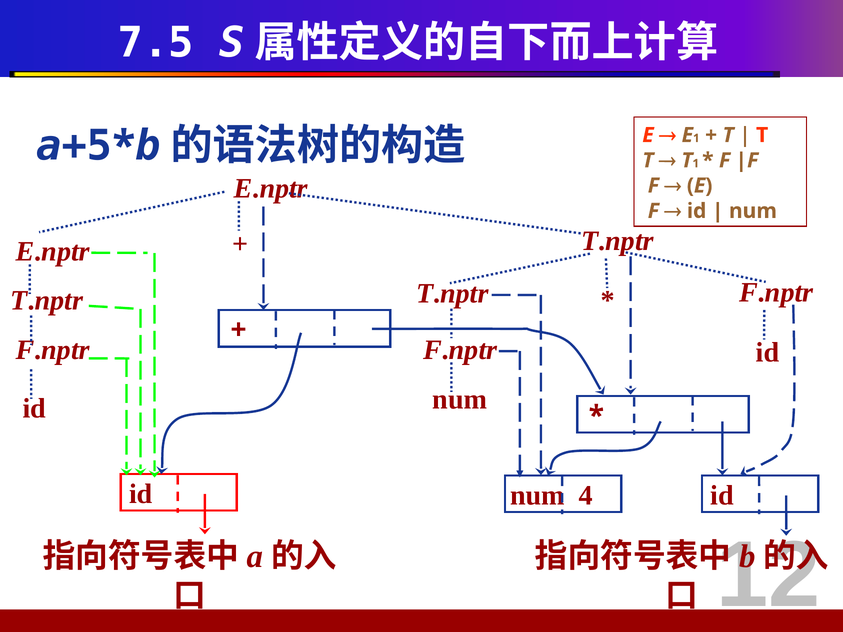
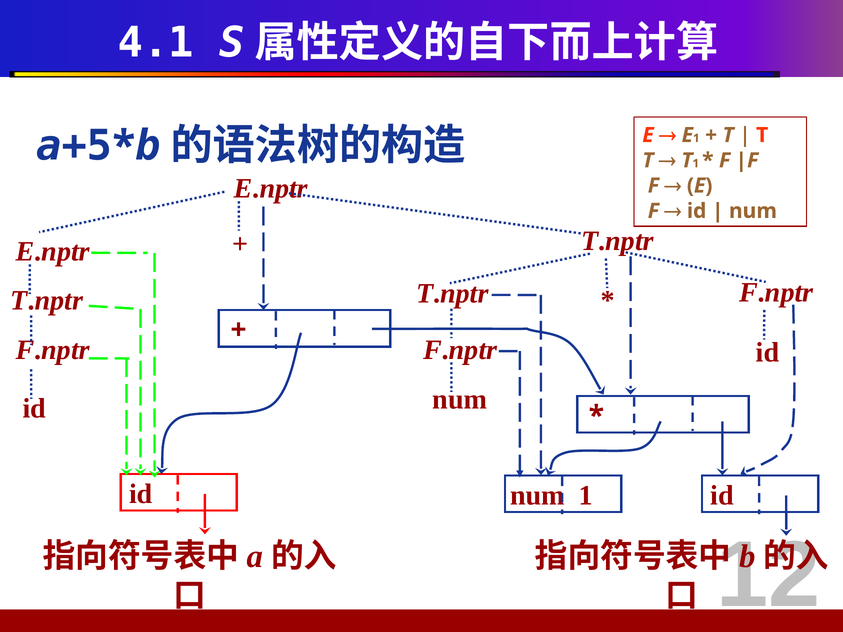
7.5: 7.5 -> 4.1 (156, 43)
num 4: 4 -> 1 (586, 495)
